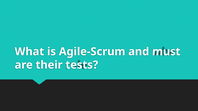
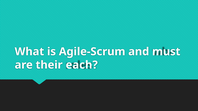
tests: tests -> each (82, 65)
